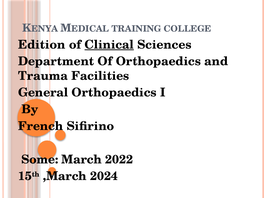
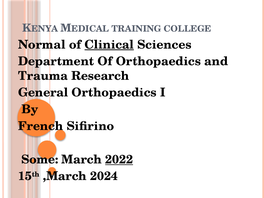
Edition: Edition -> Normal (42, 45)
Facilities: Facilities -> Research (100, 76)
2022 underline: none -> present (119, 159)
